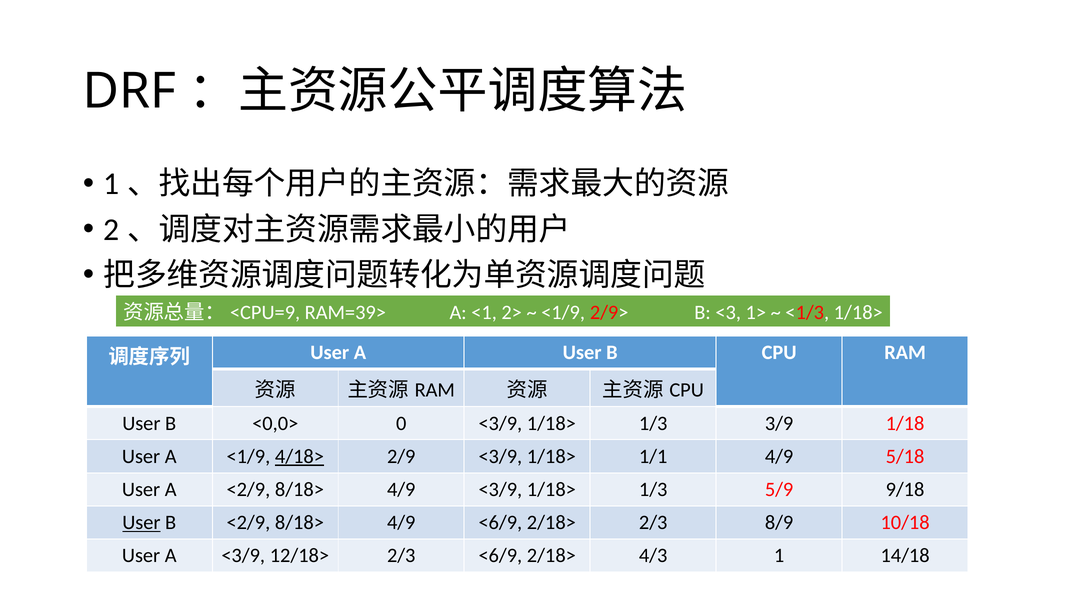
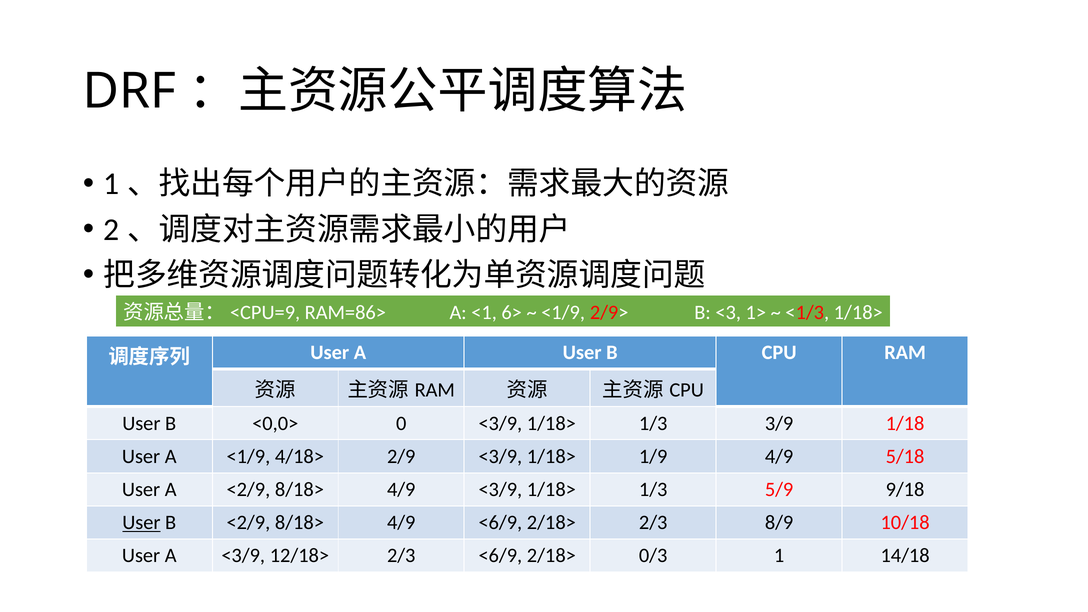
RAM=39>: RAM=39> -> RAM=86> (345, 312)
2>: 2> -> 6> (512, 312)
4/18> underline: present -> none (299, 456)
1/1: 1/1 -> 1/9 (653, 456)
4/3: 4/3 -> 0/3 (653, 556)
